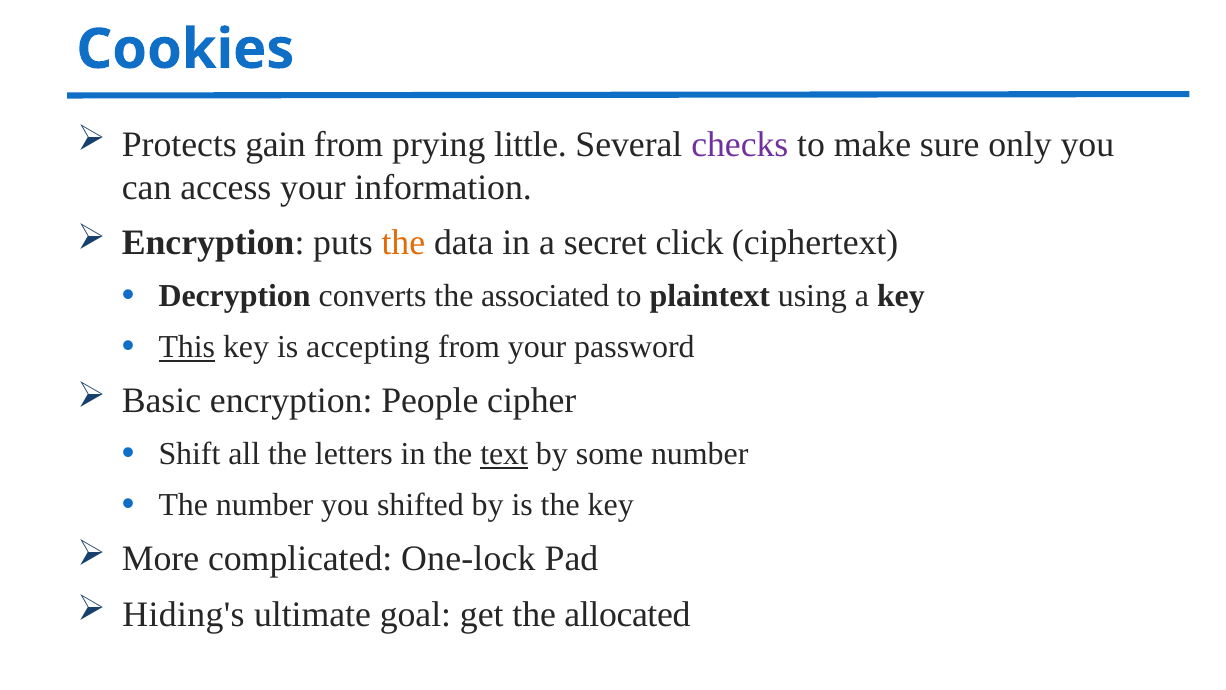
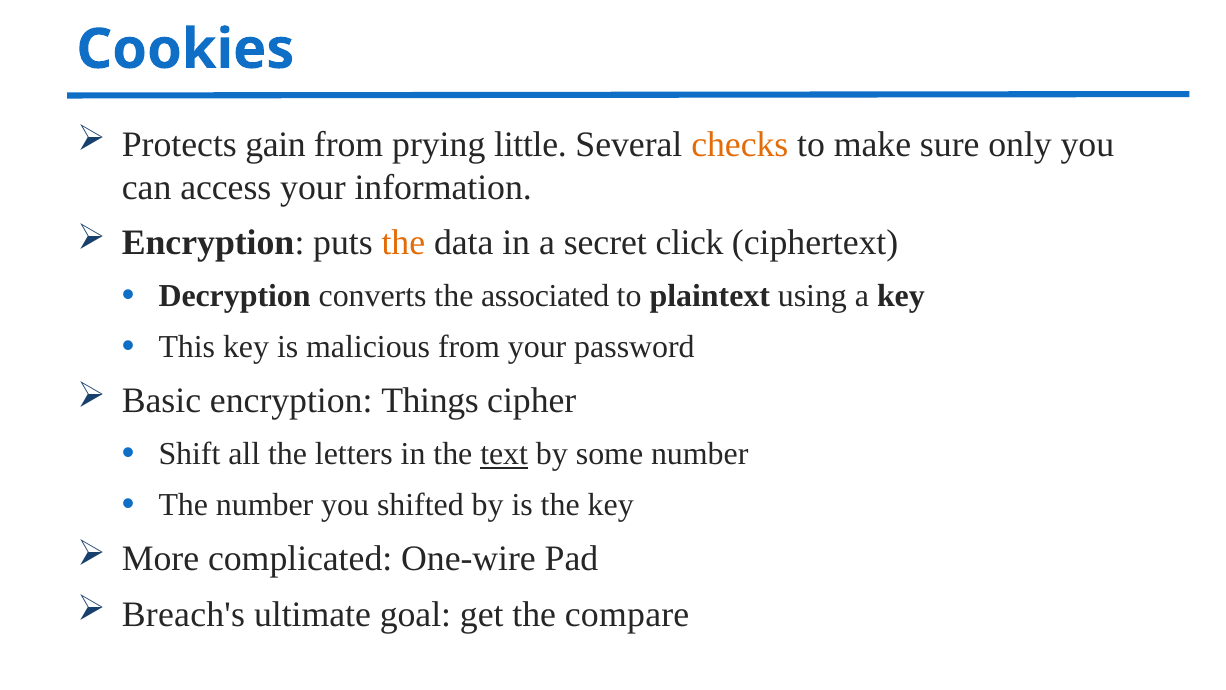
checks colour: purple -> orange (740, 144)
This underline: present -> none (187, 347)
accepting: accepting -> malicious (368, 347)
People: People -> Things (430, 401)
One-lock: One-lock -> One-wire (468, 559)
Hiding's: Hiding's -> Breach's (183, 614)
allocated: allocated -> compare (627, 614)
